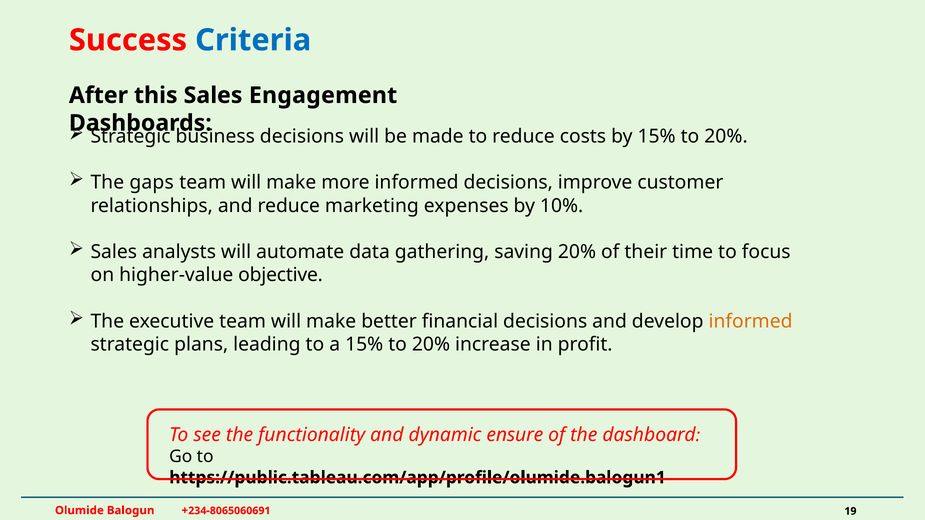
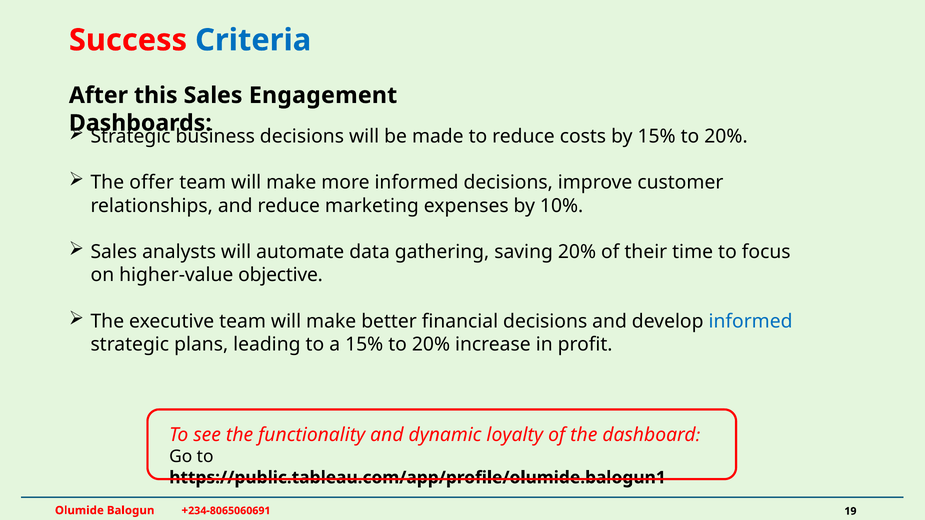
gaps: gaps -> offer (152, 183)
informed colour: orange -> blue (751, 322)
ensure: ensure -> loyalty (515, 435)
